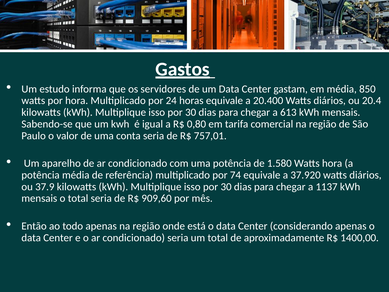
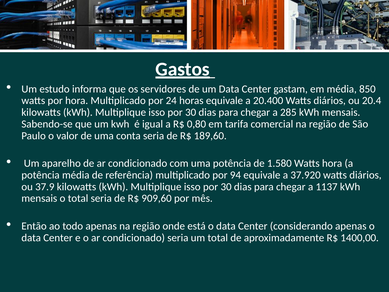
613: 613 -> 285 (288, 112)
757,01: 757,01 -> 189,60 (210, 136)
74: 74 -> 94 (235, 175)
